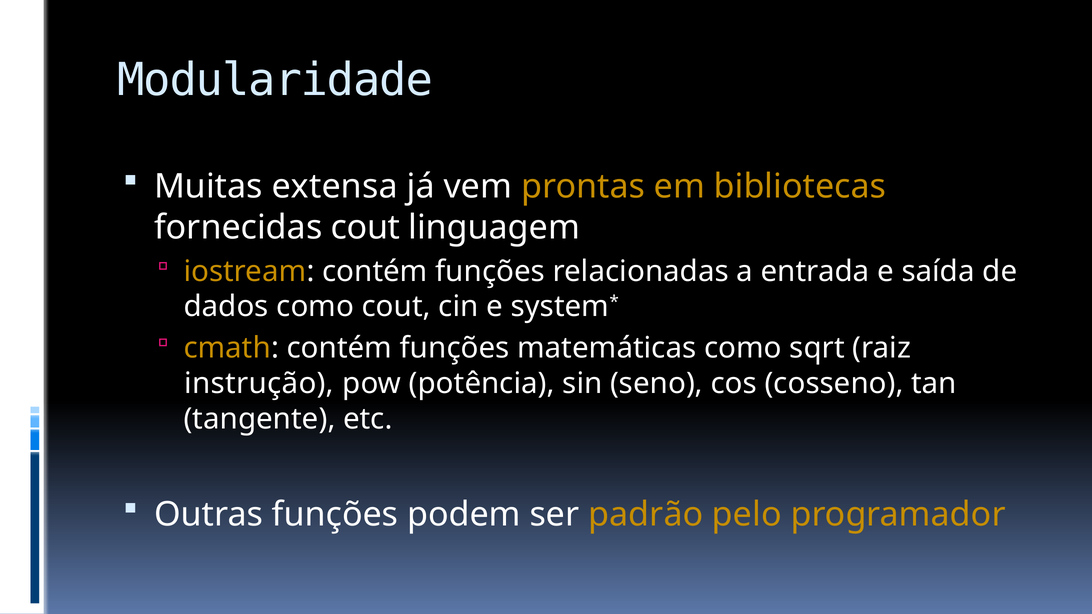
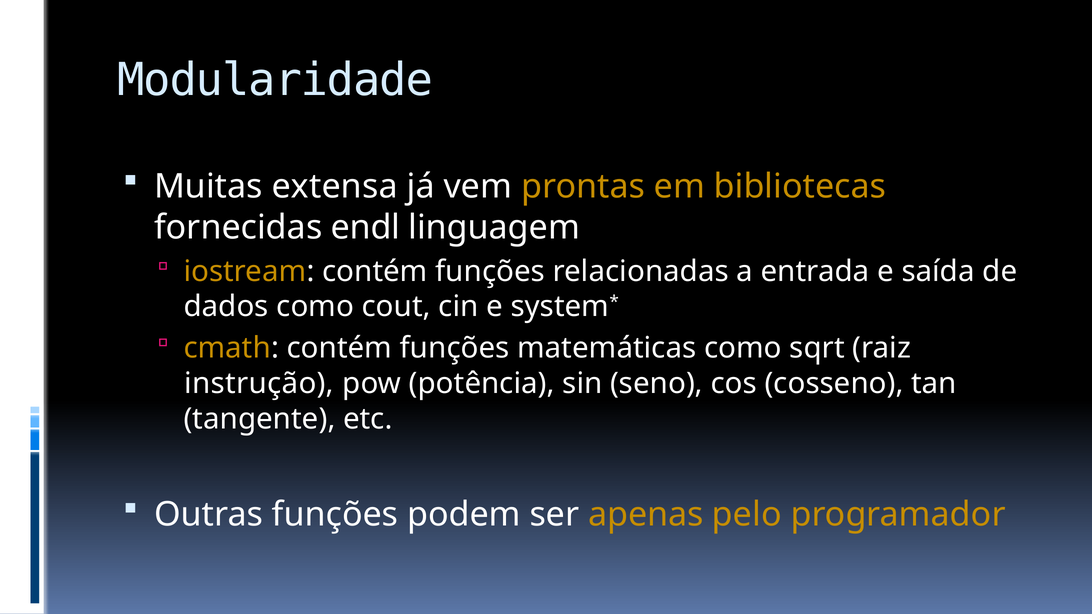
fornecidas cout: cout -> endl (365, 228)
padrão: padrão -> apenas (646, 515)
